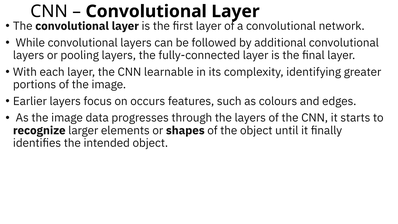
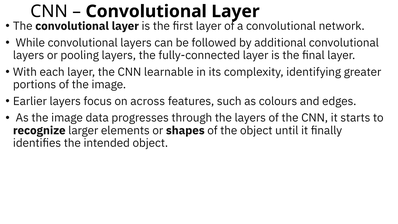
occurs: occurs -> across (148, 101)
